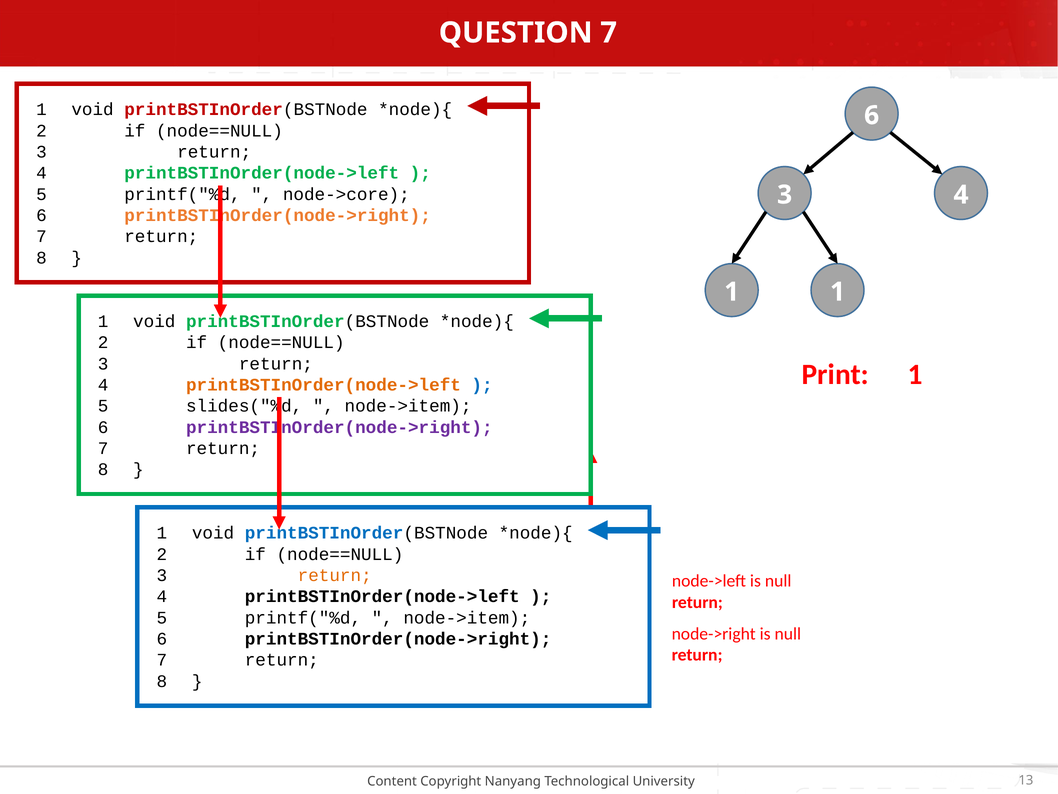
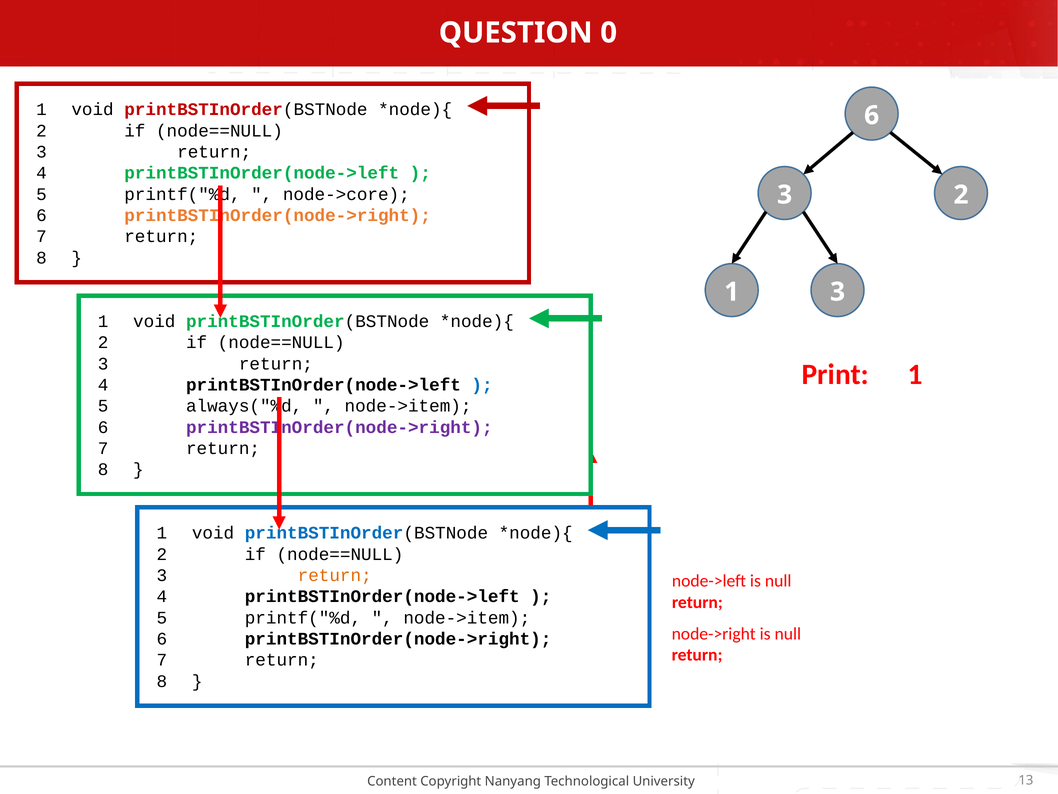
QUESTION 7: 7 -> 0 (609, 33)
4: 4 -> 2 (961, 195)
1 1: 1 -> 3 (838, 292)
printBSTInOrder(node->left colour: orange -> black (323, 385)
slides("%d: slides("%d -> always("%d (244, 406)
